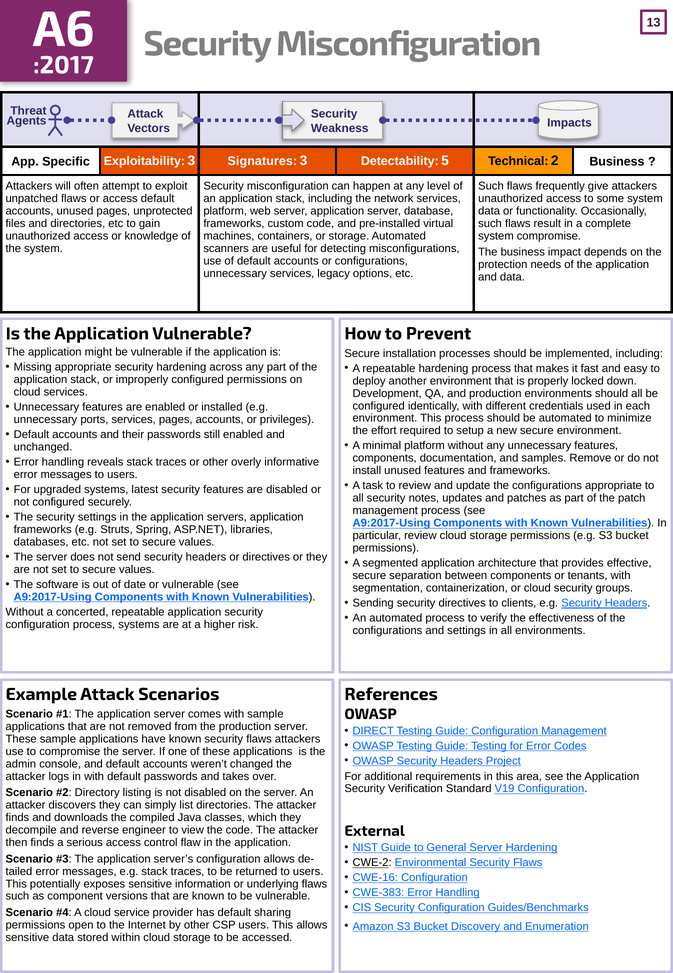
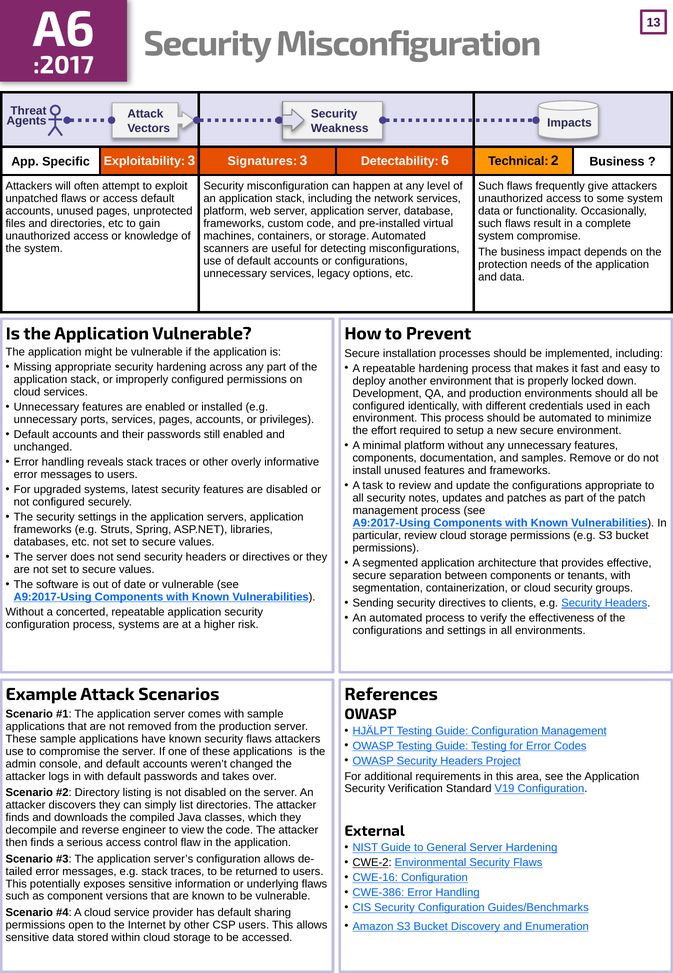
5: 5 -> 6 (445, 161)
DIRECT: DIRECT -> HJÄLPT (373, 730)
CWE-383: CWE-383 -> CWE-386 (378, 892)
